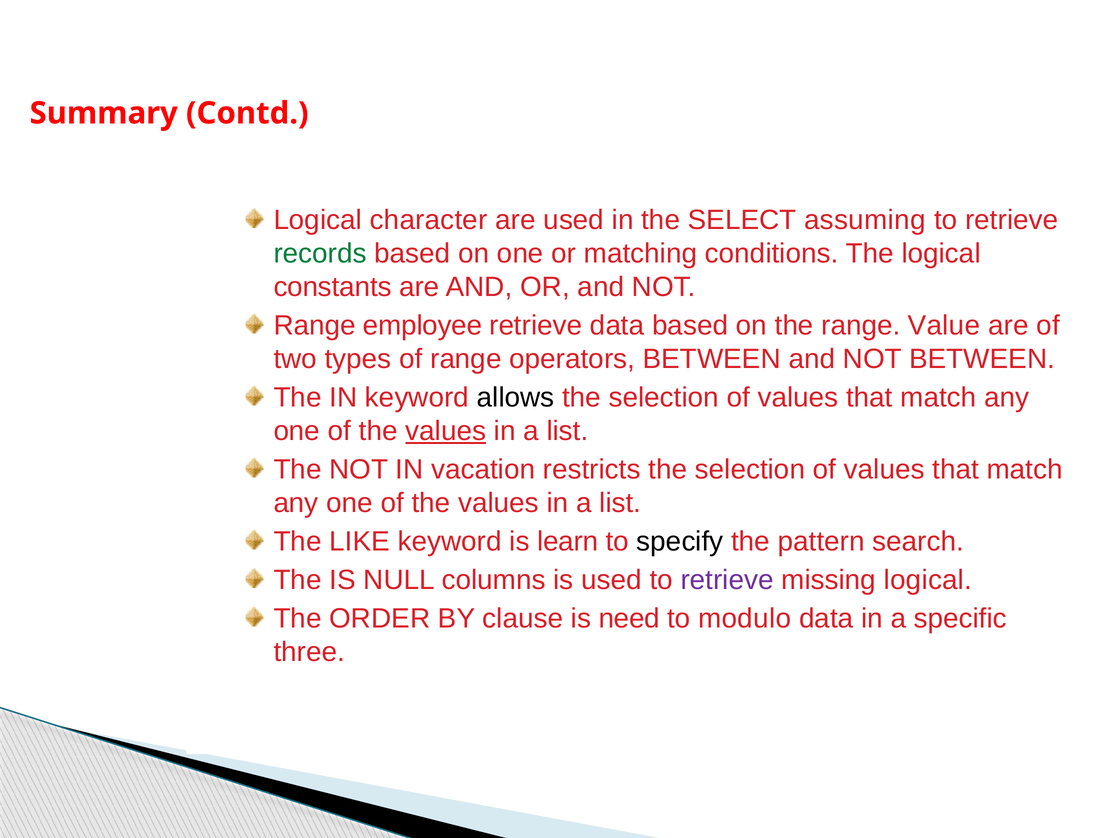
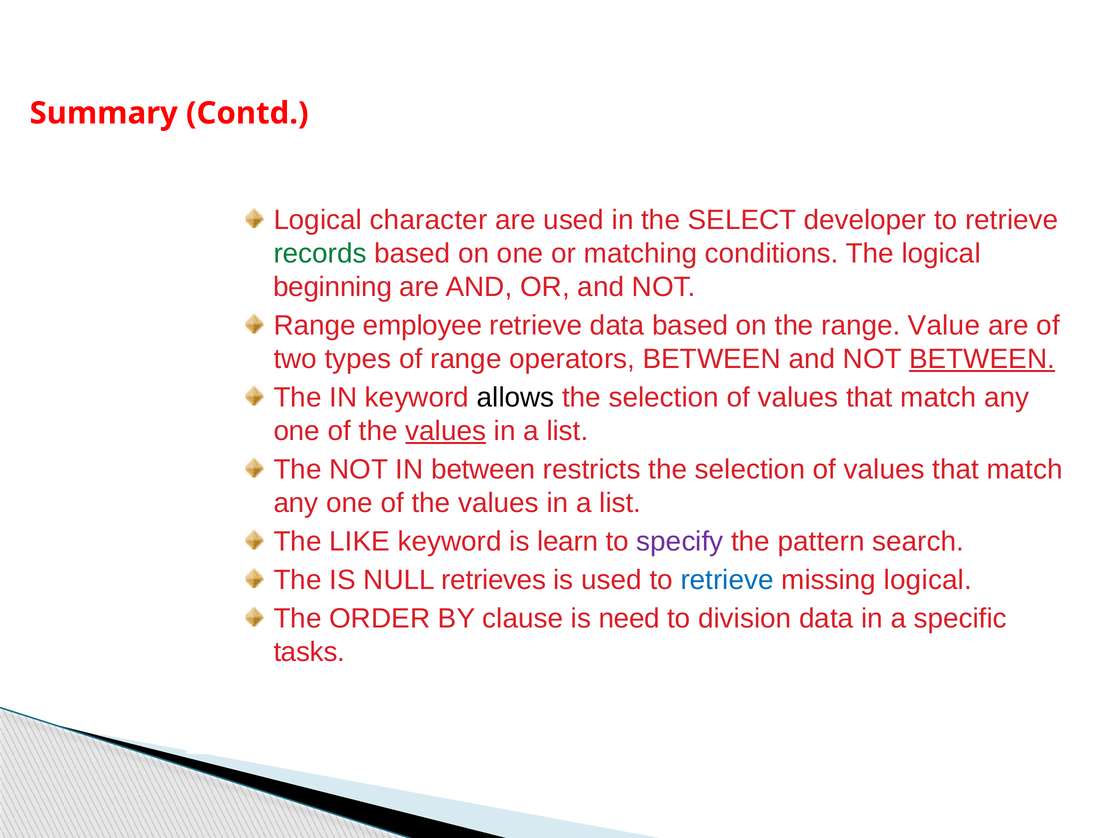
assuming: assuming -> developer (865, 220)
constants: constants -> beginning (333, 287)
BETWEEN underline: none -> present (982, 359)
IN vacation: vacation -> between (483, 470)
specify colour: black -> purple (680, 542)
columns: columns -> retrieves (494, 580)
retrieve colour: purple -> blue (727, 580)
modulo: modulo -> division (745, 619)
three: three -> tasks (309, 653)
